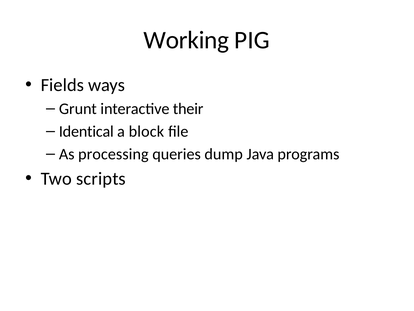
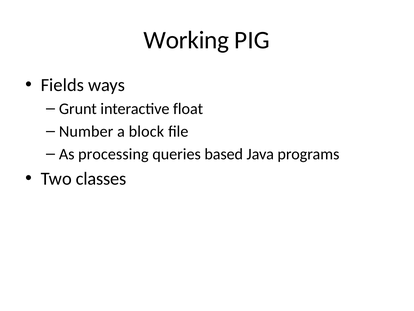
their: their -> float (188, 109)
Identical: Identical -> Number (86, 131)
dump: dump -> based (224, 154)
scripts: scripts -> classes (101, 178)
